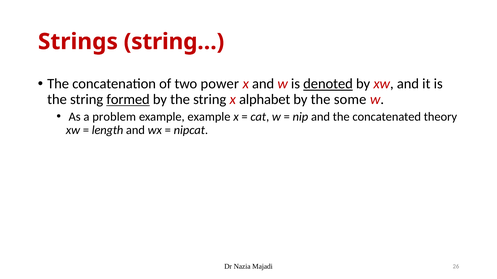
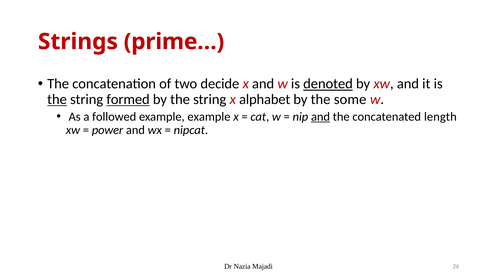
string…: string… -> prime… (174, 42)
power: power -> decide (220, 84)
the underline: none -> present (57, 100)
problem: problem -> followed (114, 117)
and underline: none -> present (321, 117)
theory: theory -> length (440, 117)
length: length -> power (108, 130)
